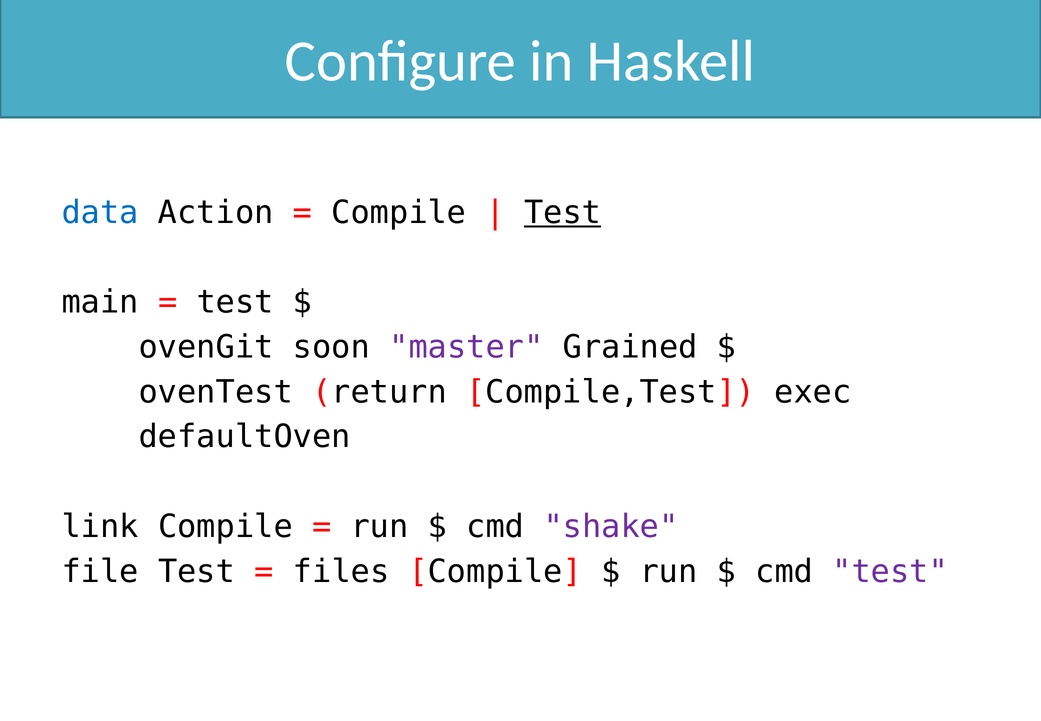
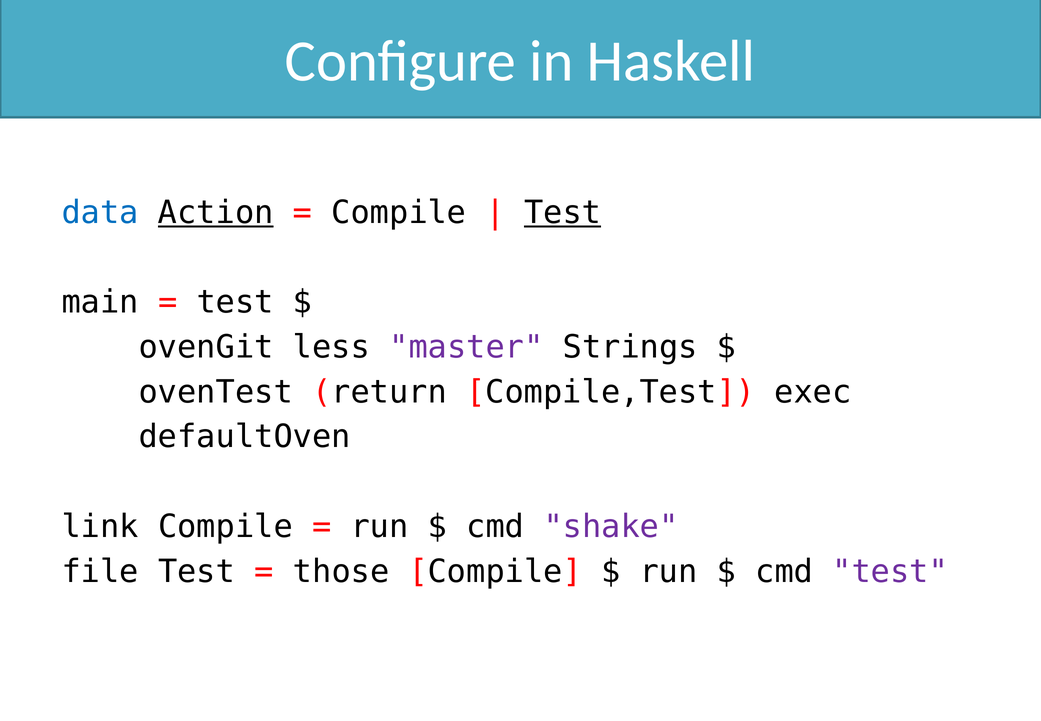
Action underline: none -> present (216, 213)
soon: soon -> less (331, 347)
Grained: Grained -> Strings (630, 347)
files: files -> those (341, 571)
